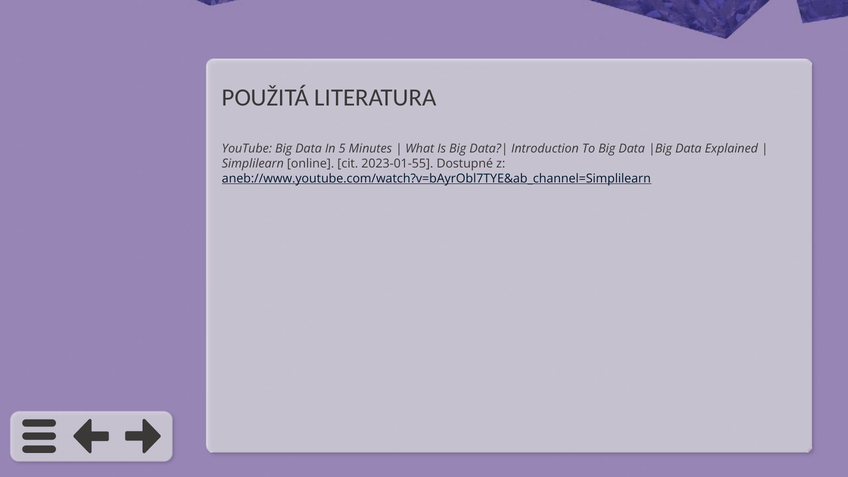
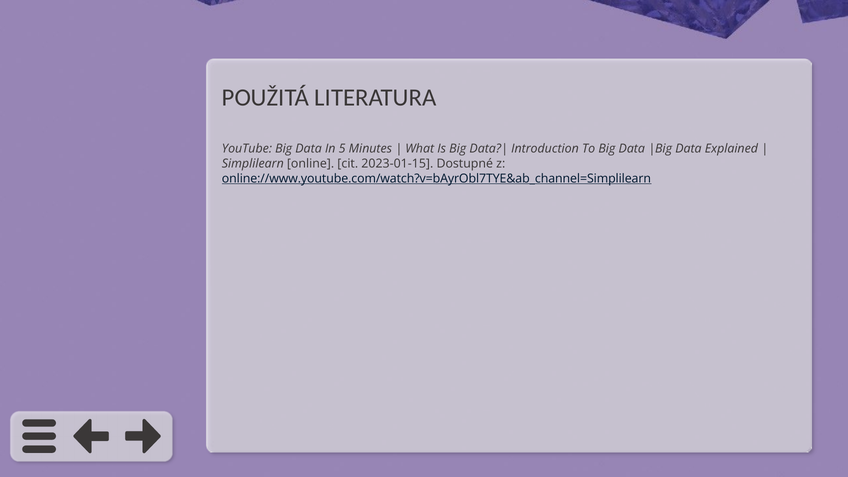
2023-01-55: 2023-01-55 -> 2023-01-15 (397, 164)
aneb://www.youtube.com/watch?v=bAyrObl7TYE&ab_channel=Simplilearn: aneb://www.youtube.com/watch?v=bAyrObl7TYE&ab_channel=Simplilearn -> online://www.youtube.com/watch?v=bAyrObl7TYE&ab_channel=Simplilearn (436, 179)
